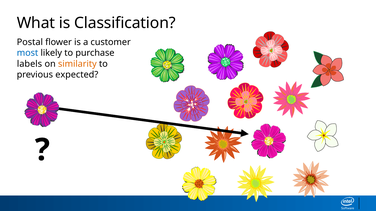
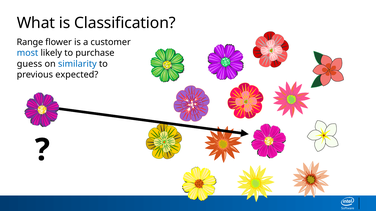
Postal: Postal -> Range (30, 42)
labels: labels -> guess (29, 64)
similarity colour: orange -> blue (77, 64)
